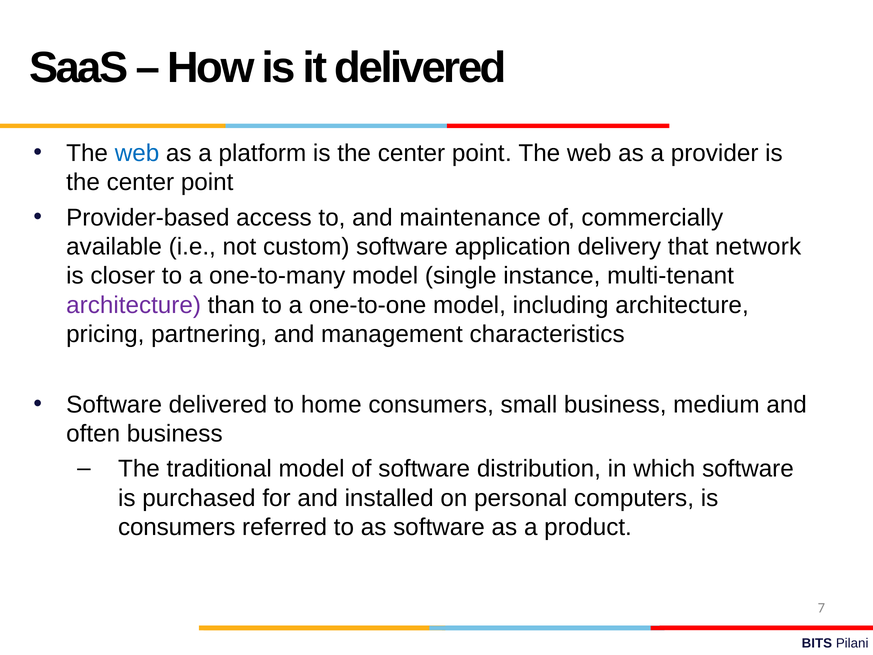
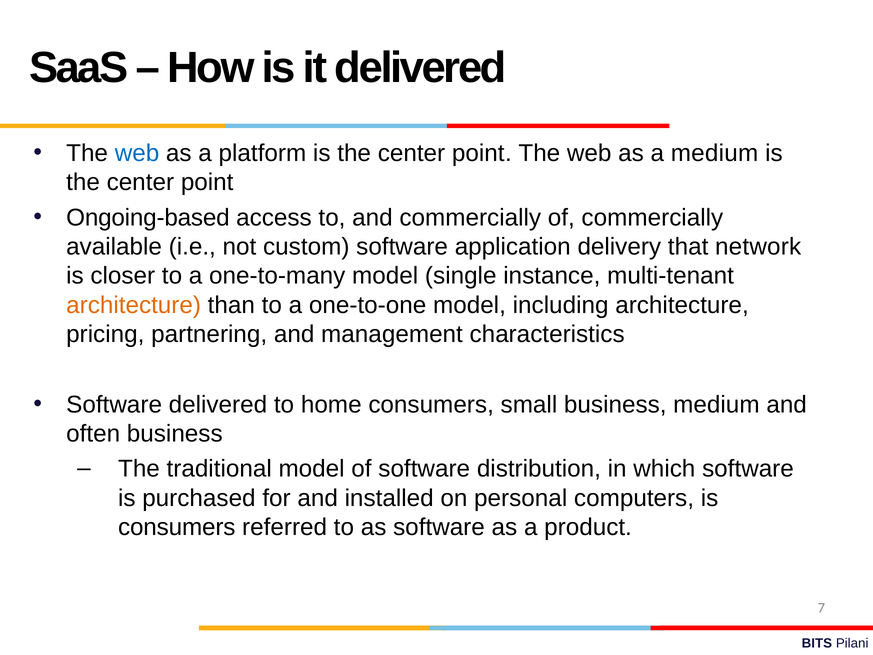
a provider: provider -> medium (715, 153)
Provider-based: Provider-based -> Ongoing-based (148, 217)
and maintenance: maintenance -> commercially (470, 217)
architecture colour: purple -> orange (134, 305)
